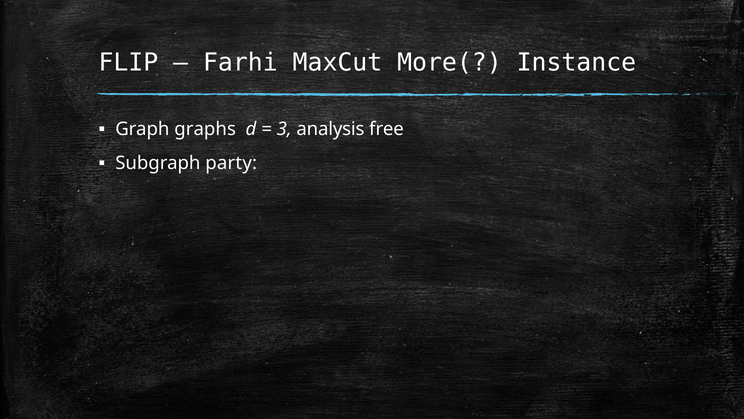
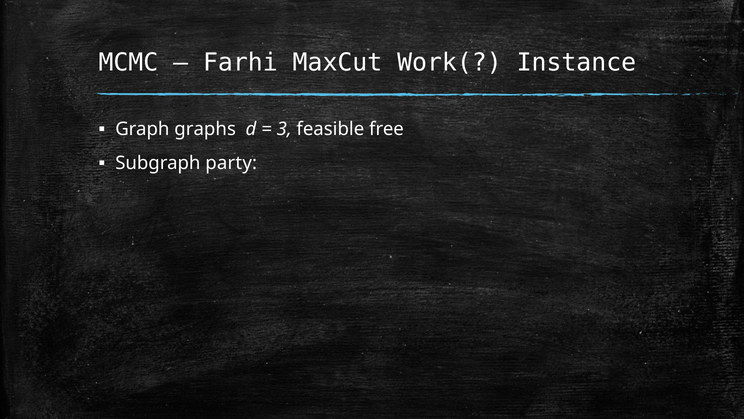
FLIP: FLIP -> MCMC (128, 63)
More(: More( -> Work( (449, 63)
analysis: analysis -> feasible (330, 129)
